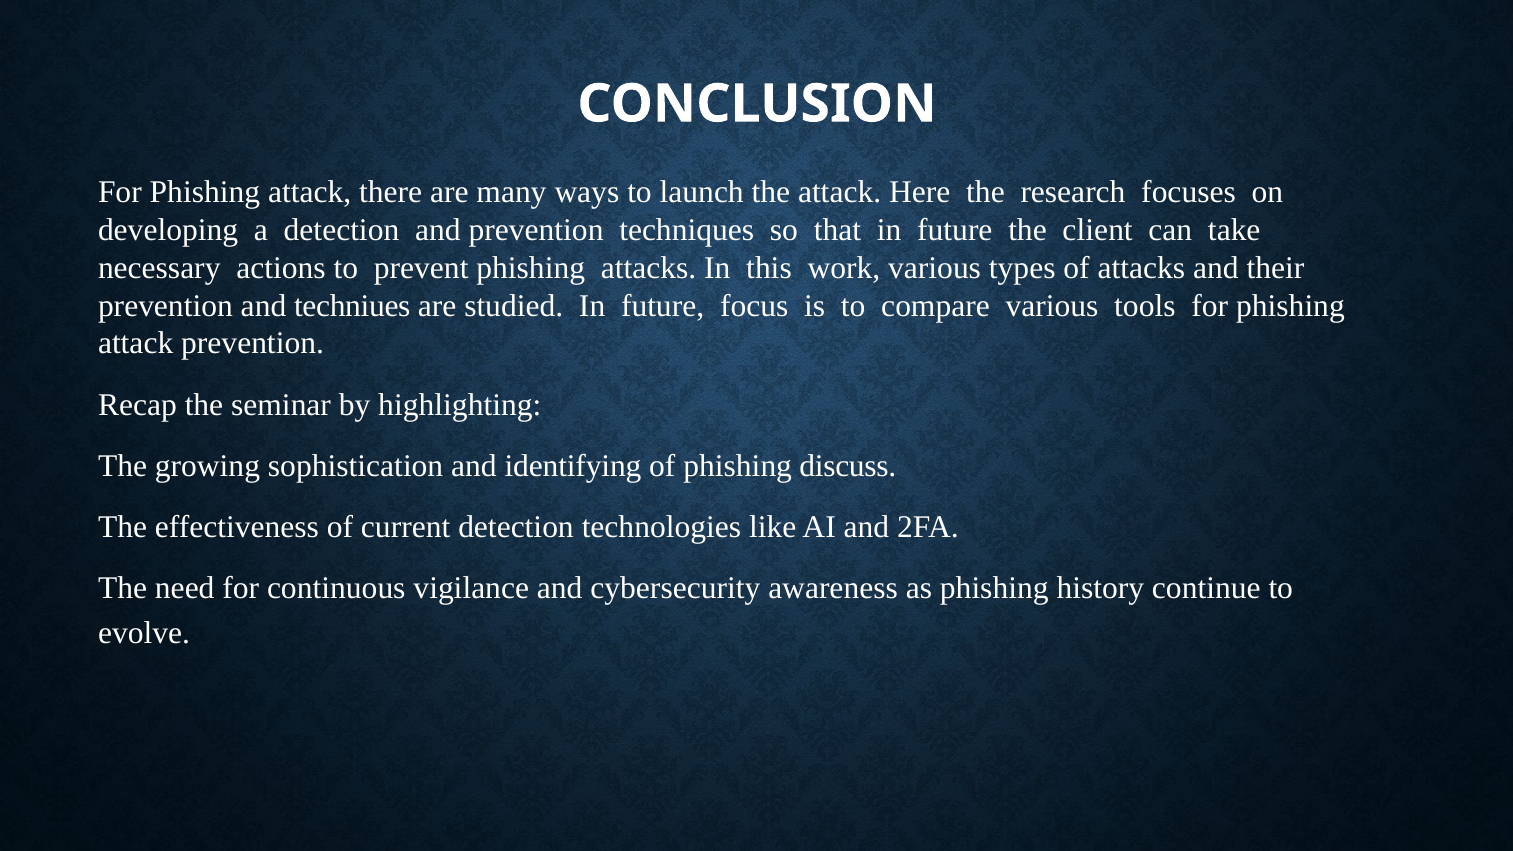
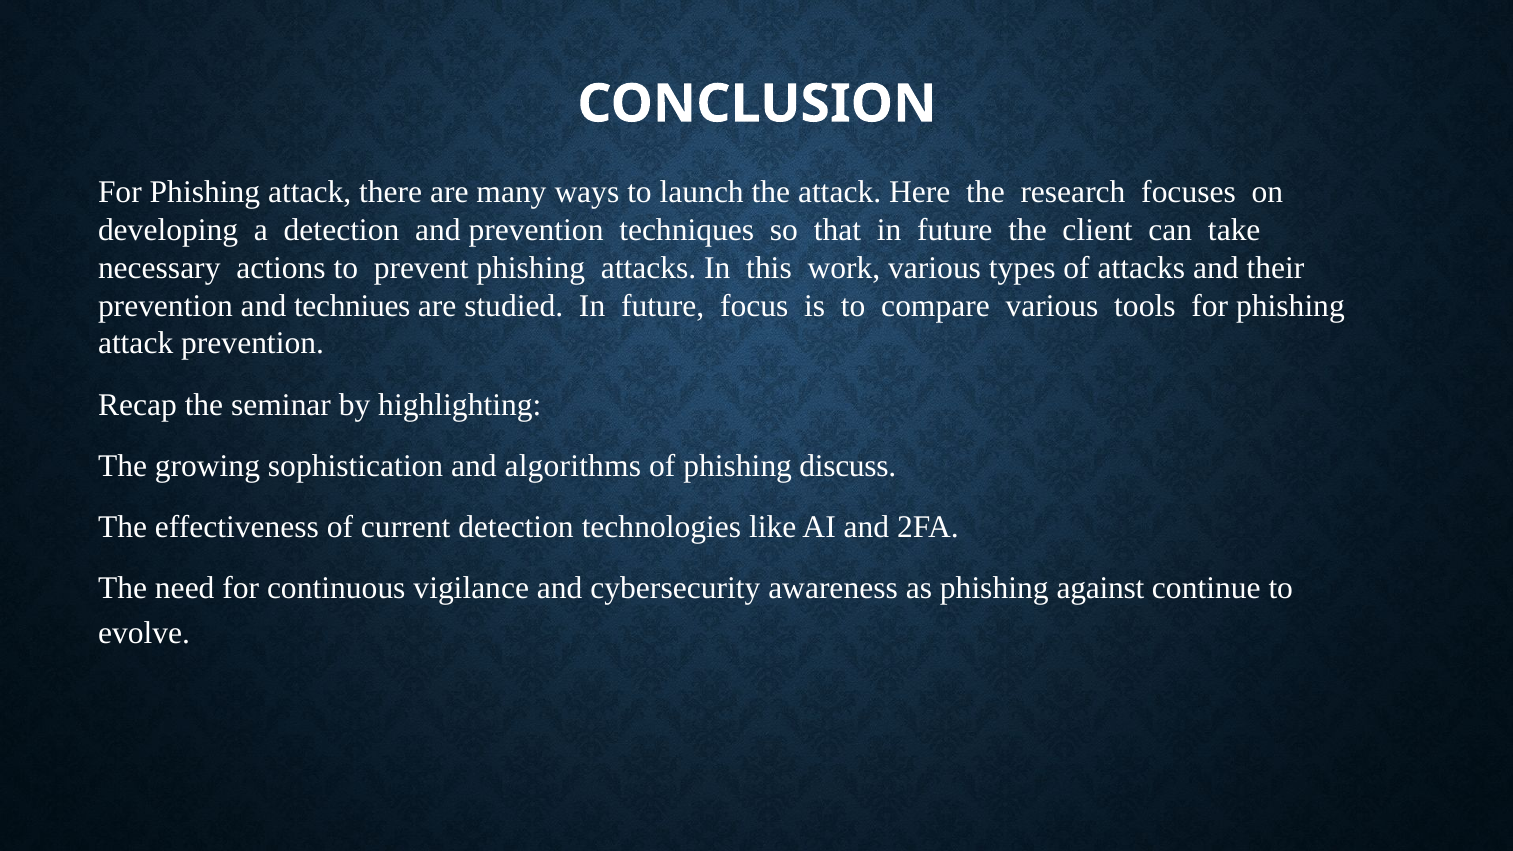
identifying: identifying -> algorithms (573, 466)
history: history -> against (1100, 588)
